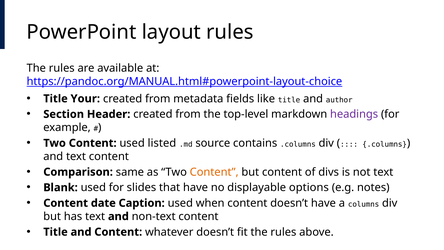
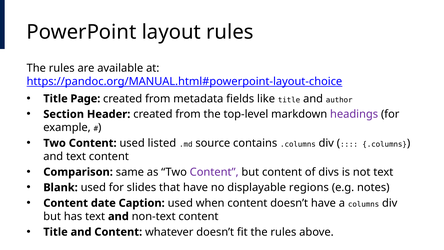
Your: Your -> Page (85, 99)
Content colour: orange -> purple (214, 172)
options: options -> regions (309, 187)
